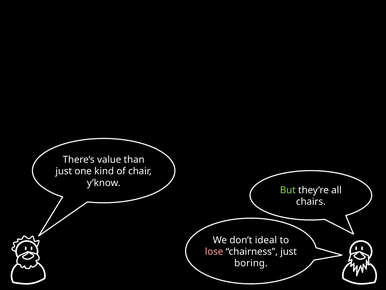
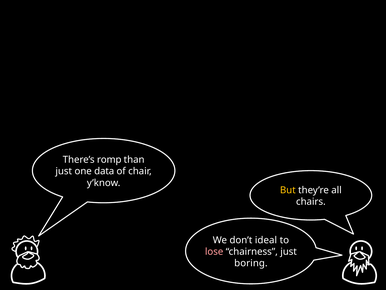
value: value -> romp (109, 159)
kind: kind -> data (104, 171)
But colour: light green -> yellow (288, 190)
